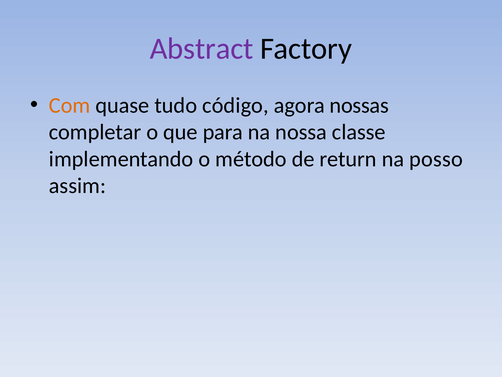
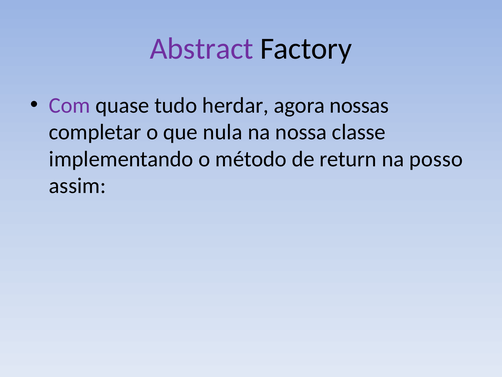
Com colour: orange -> purple (70, 105)
código: código -> herdar (236, 105)
para: para -> nula (223, 132)
